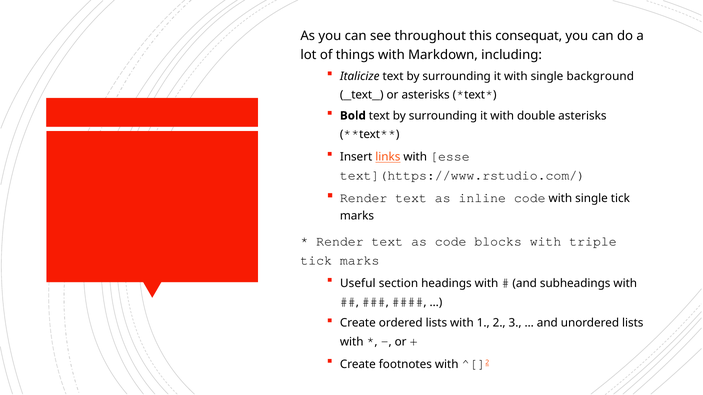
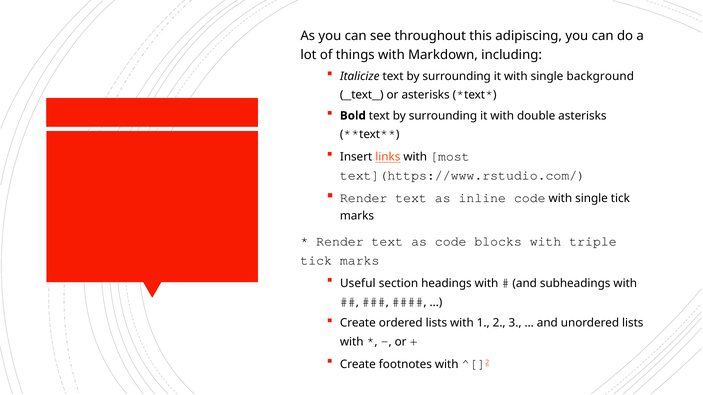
consequat: consequat -> adipiscing (529, 36)
esse: esse -> most (450, 157)
